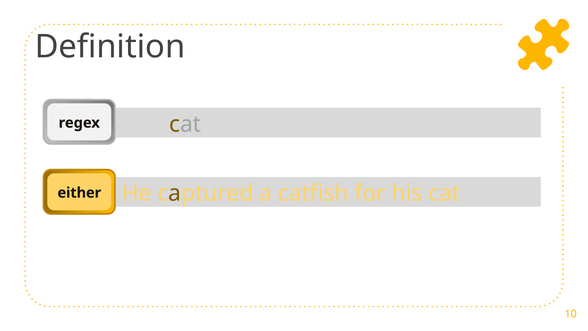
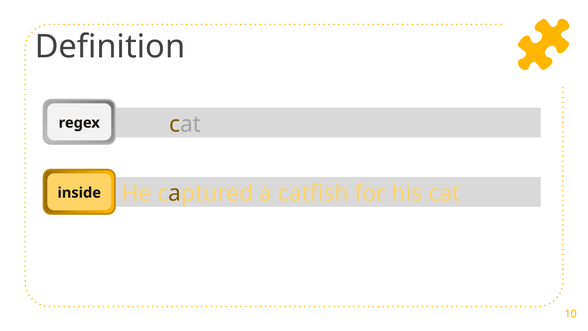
either: either -> inside (79, 193)
